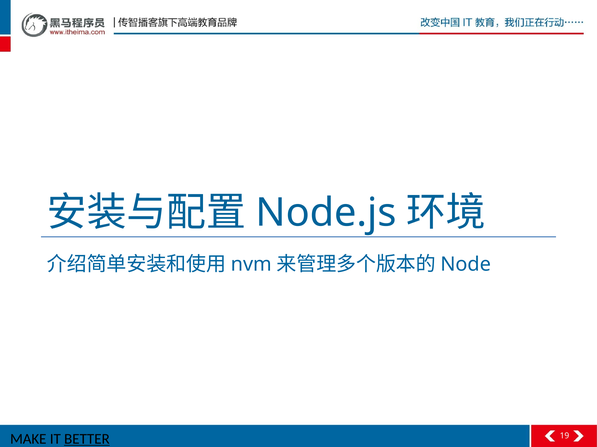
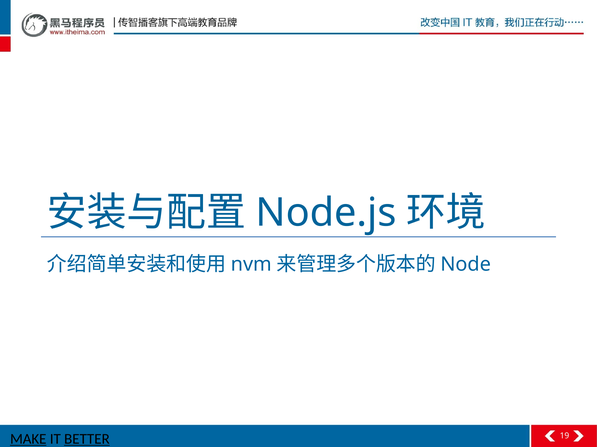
MAKE underline: none -> present (28, 440)
